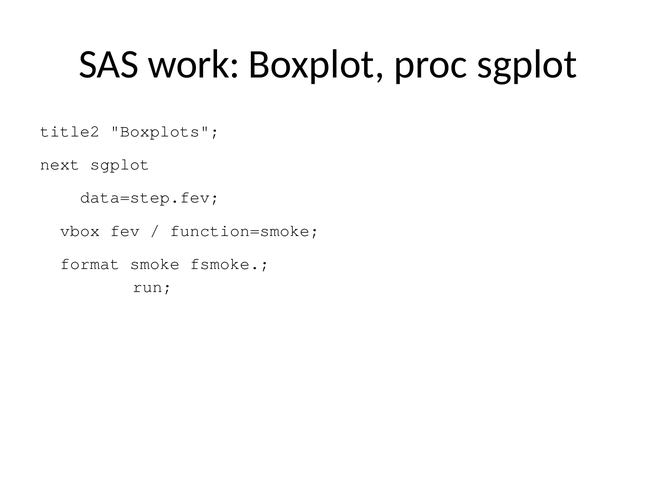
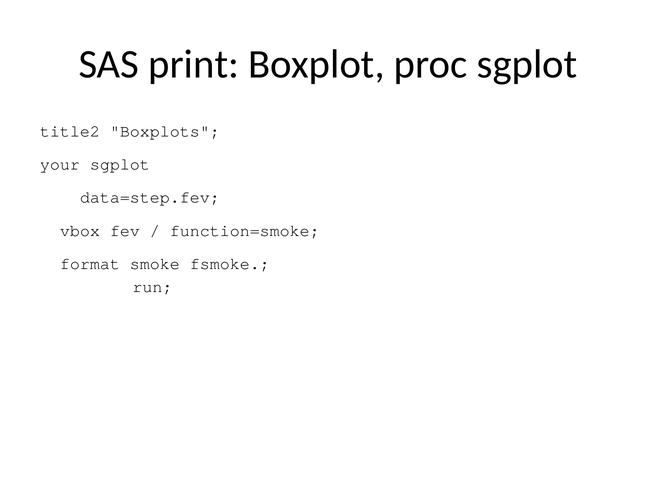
work: work -> print (194, 64)
next: next -> your (60, 164)
